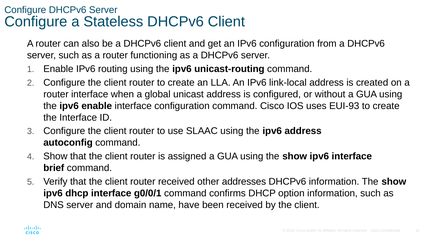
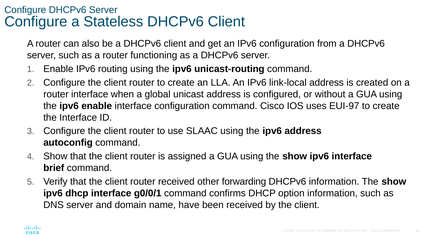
EUI-93: EUI-93 -> EUI-97 (344, 106)
addresses: addresses -> forwarding (244, 181)
